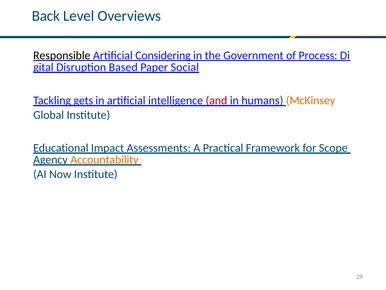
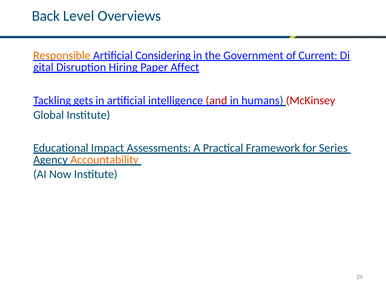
Responsible colour: black -> orange (62, 55)
Process: Process -> Current (318, 55)
Based: Based -> Hiring (123, 67)
Social: Social -> Affect (185, 67)
McKinsey colour: orange -> red (311, 100)
Scope: Scope -> Series (333, 148)
